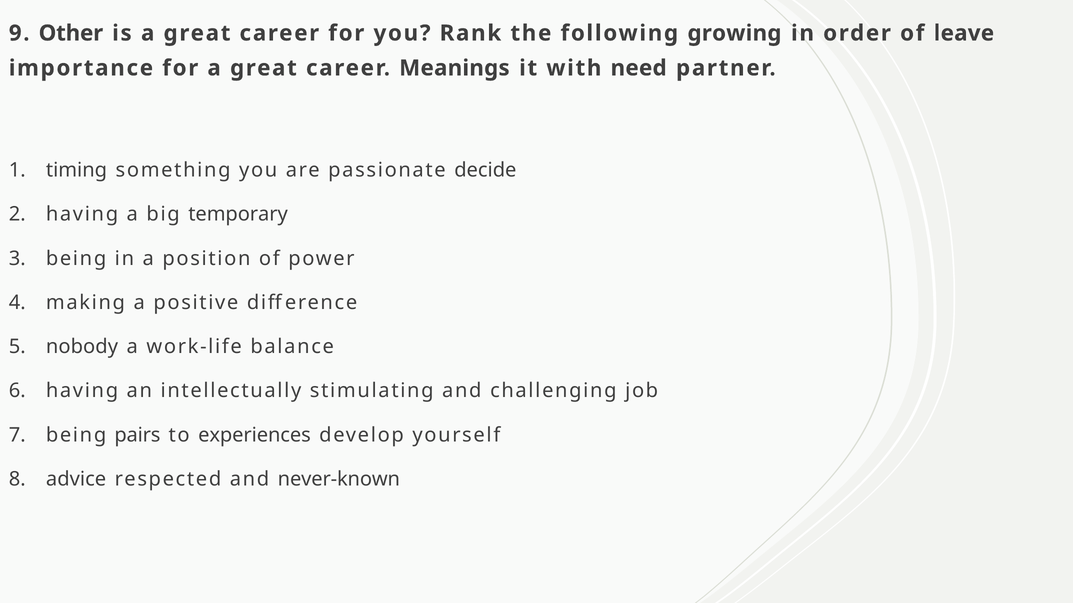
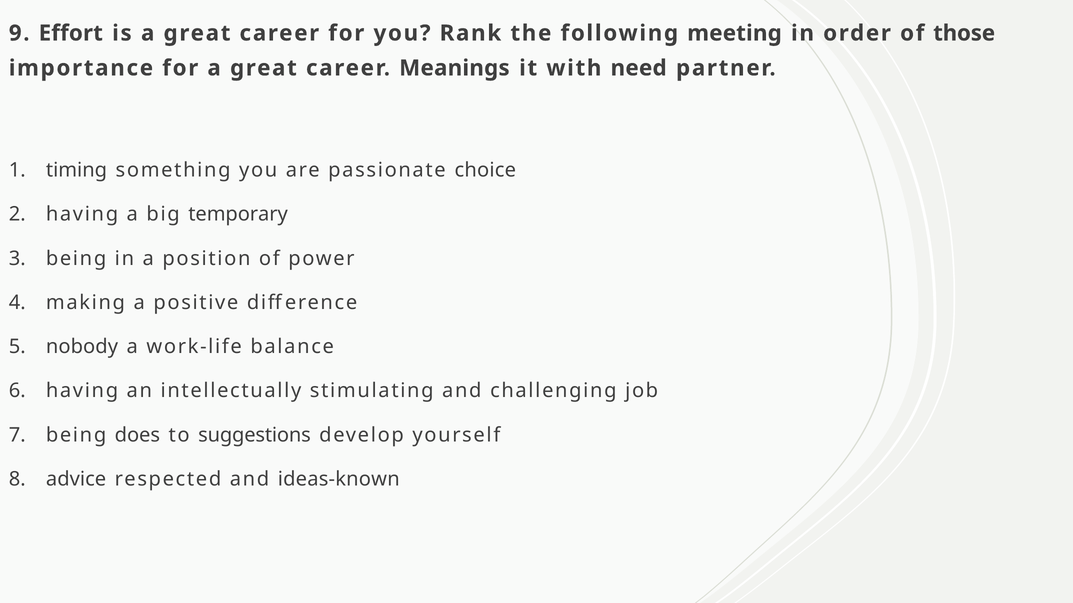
Other: Other -> Effort (71, 33)
growing: growing -> meeting (734, 33)
leave: leave -> those (964, 33)
decide: decide -> choice (485, 170)
pairs: pairs -> does (137, 435)
experiences: experiences -> suggestions (255, 435)
never-known: never-known -> ideas-known (339, 479)
